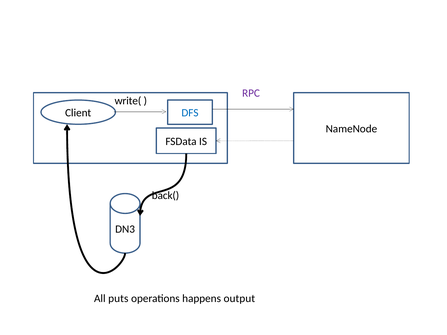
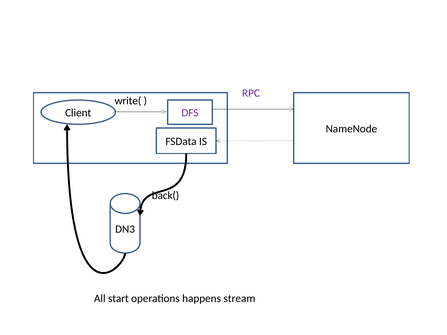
DFS colour: blue -> purple (190, 113)
puts: puts -> start (118, 299)
output: output -> stream (239, 299)
